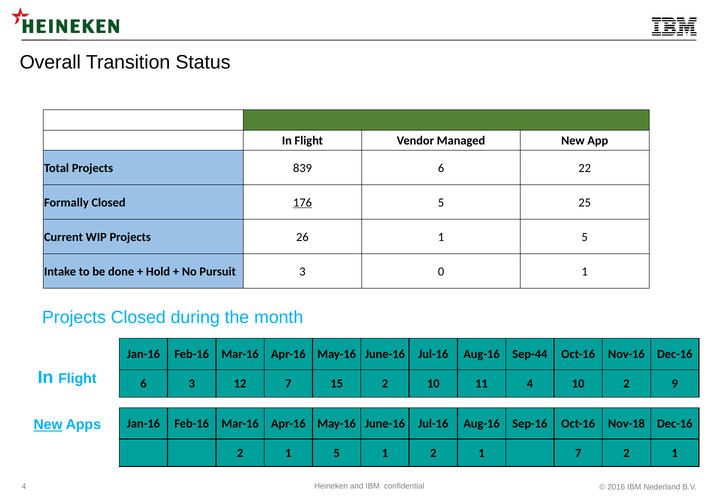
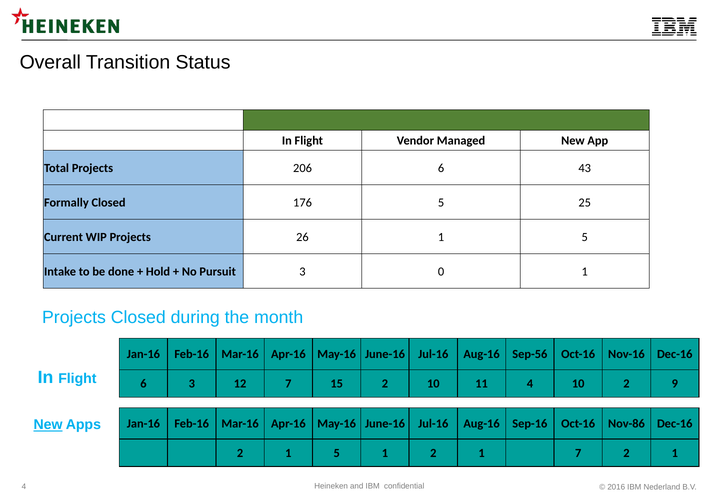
839: 839 -> 206 (303, 168)
22: 22 -> 43 (585, 168)
176 underline: present -> none (303, 202)
Sep-44: Sep-44 -> Sep-56 (530, 354)
Nov-18: Nov-18 -> Nov-86 (626, 423)
